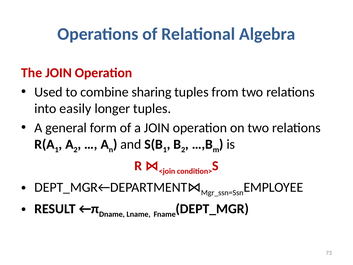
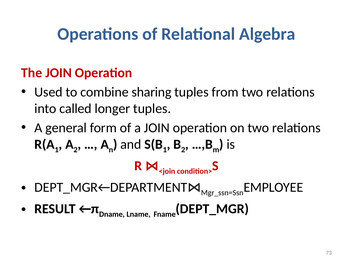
easily: easily -> called (76, 108)
